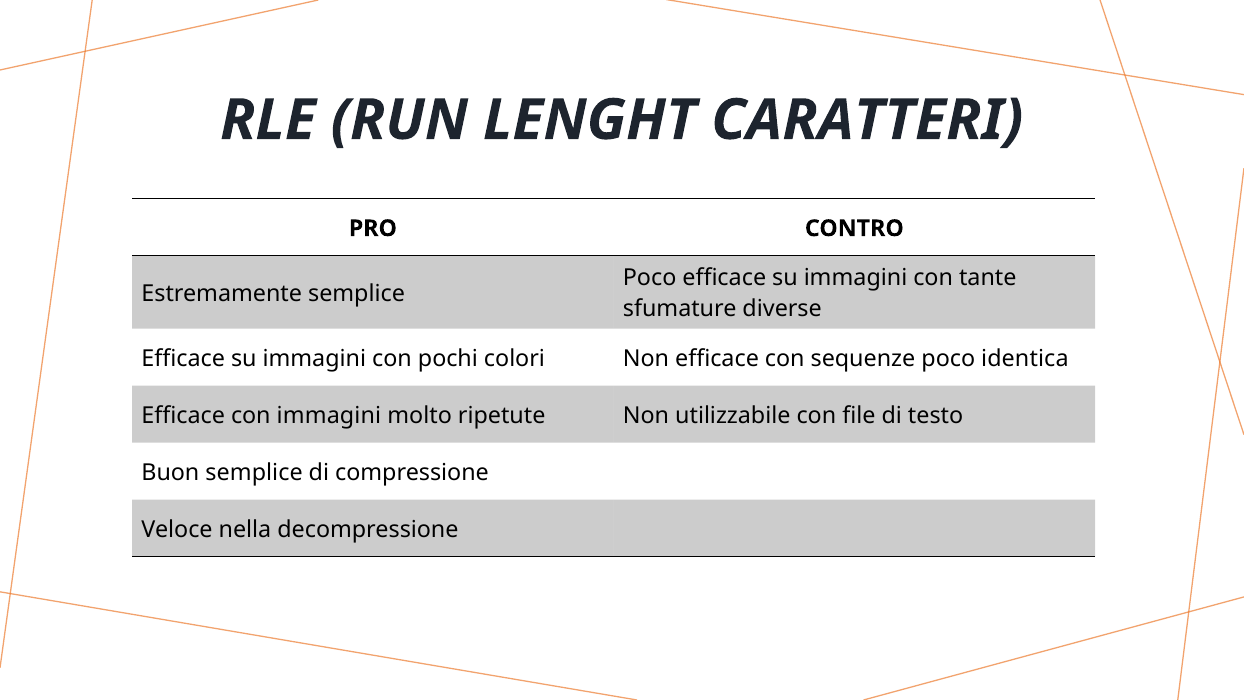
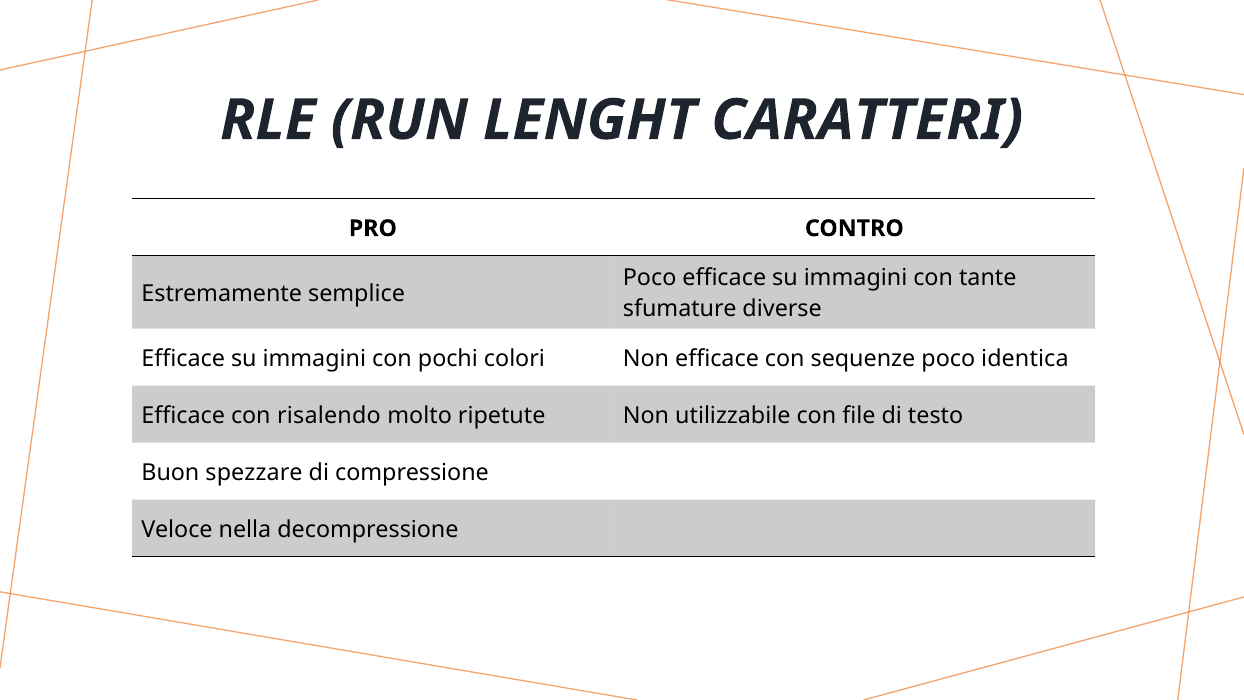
con immagini: immagini -> risalendo (329, 415)
Buon semplice: semplice -> spezzare (254, 472)
